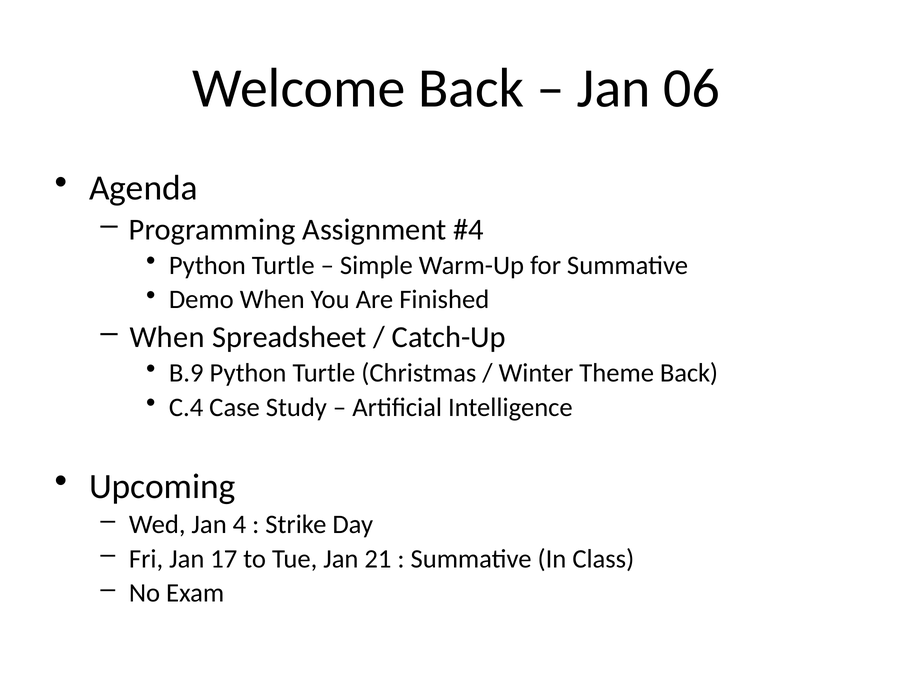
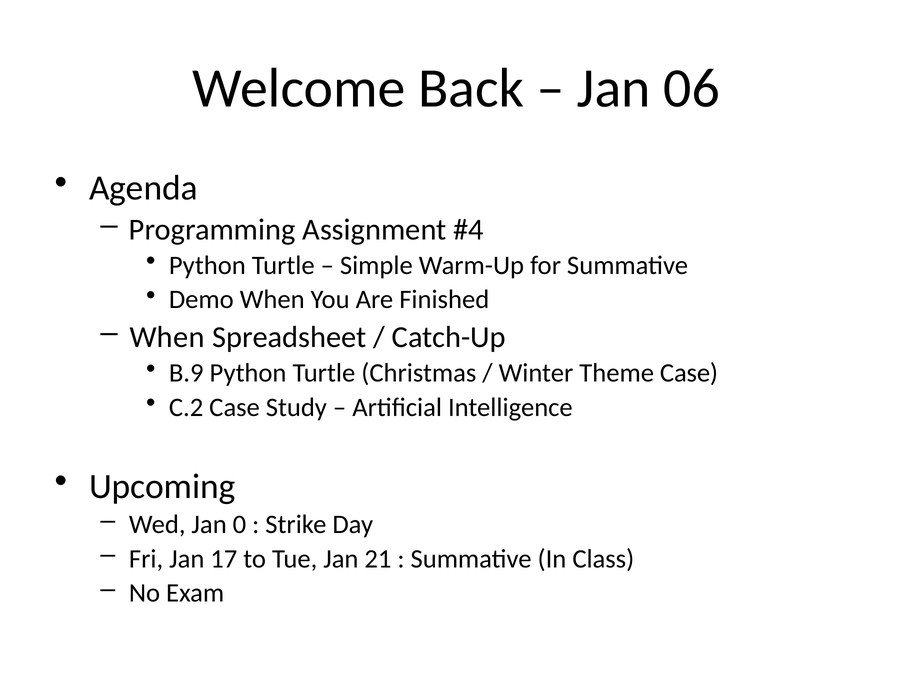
Theme Back: Back -> Case (689, 373)
C.4: C.4 -> C.2 (186, 407)
4: 4 -> 0 (239, 524)
